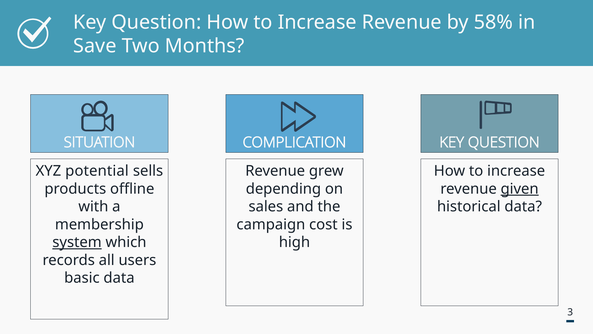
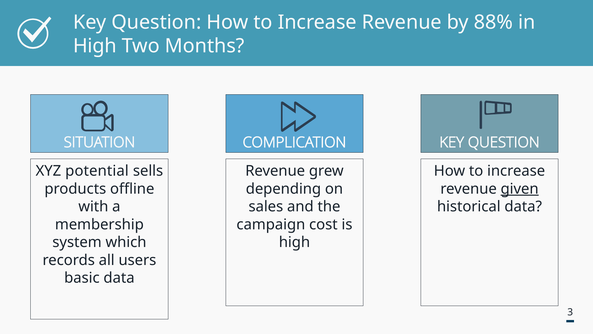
58%: 58% -> 88% (493, 22)
Save: Save -> High (95, 46)
system underline: present -> none (77, 242)
